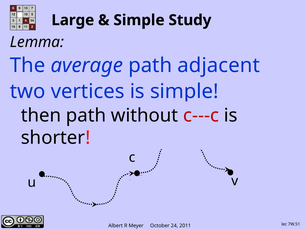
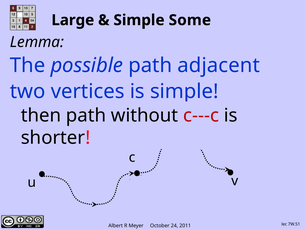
Study: Study -> Some (190, 20)
average: average -> possible (87, 65)
